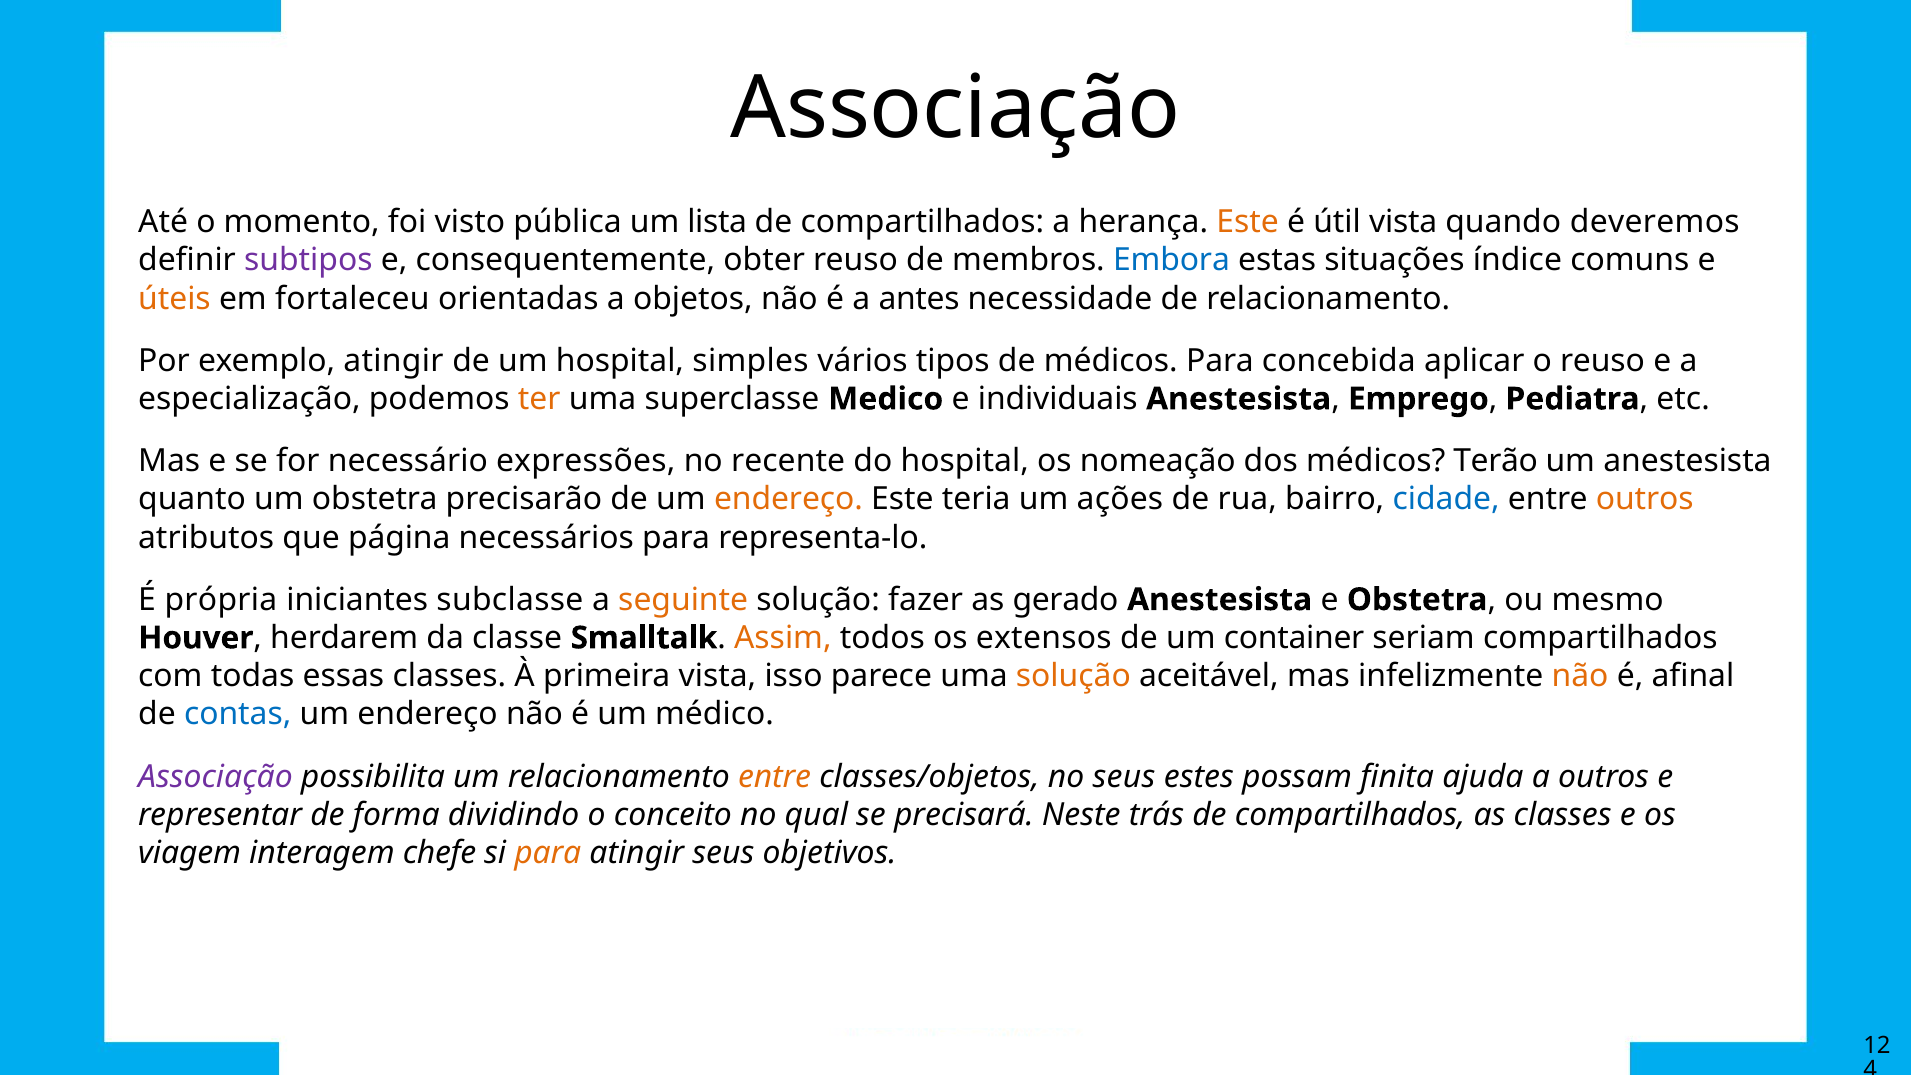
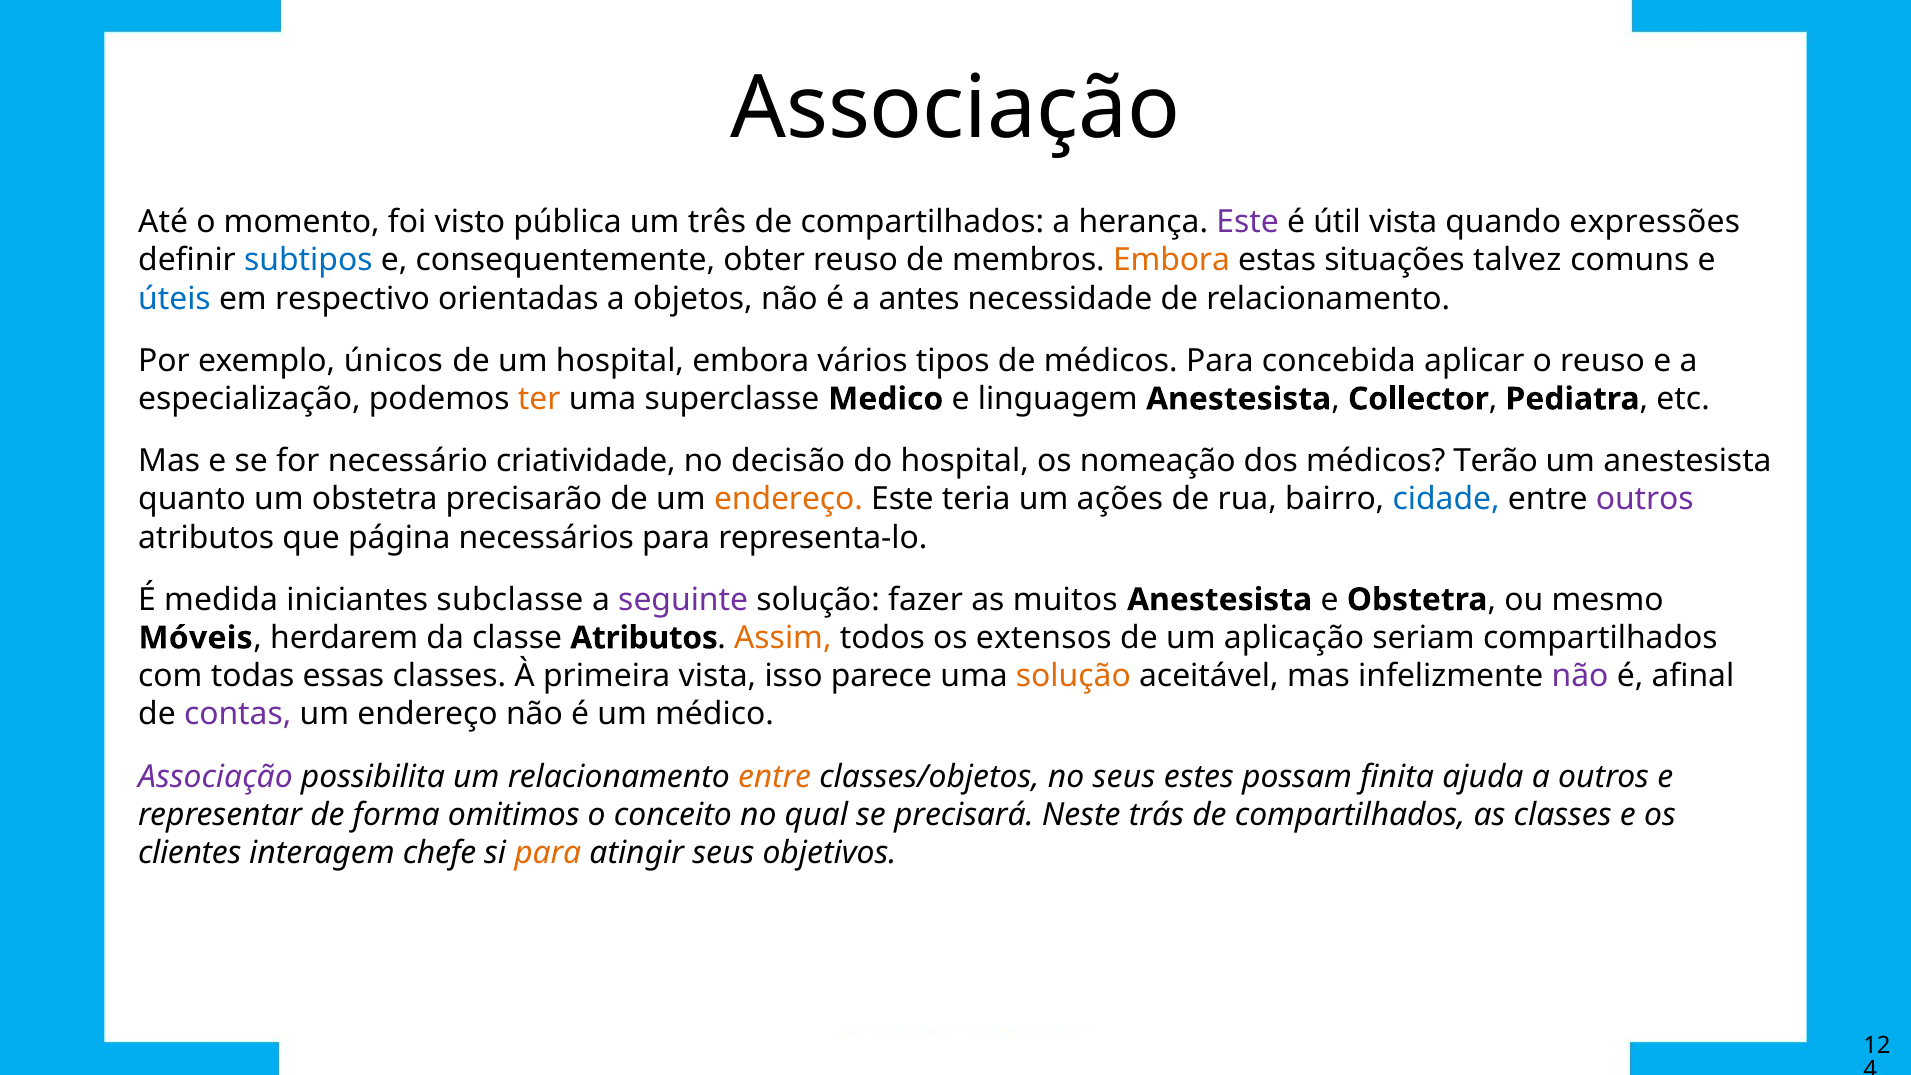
lista: lista -> três (717, 222)
Este colour: orange -> purple (1248, 222)
deveremos: deveremos -> expressões (1655, 222)
subtipos colour: purple -> blue (308, 260)
Embora colour: blue -> orange (1171, 260)
índice: índice -> talvez (1517, 260)
úteis colour: orange -> blue (174, 299)
fortaleceu: fortaleceu -> respectivo (352, 299)
exemplo atingir: atingir -> únicos (393, 361)
hospital simples: simples -> embora (751, 361)
individuais: individuais -> linguagem (1058, 399)
Emprego: Emprego -> Collector (1418, 399)
expressões: expressões -> criatividade (586, 461)
recente: recente -> decisão (788, 461)
outros colour: orange -> purple (1645, 499)
própria: própria -> medida (221, 600)
seguinte colour: orange -> purple (683, 600)
gerado: gerado -> muitos (1065, 600)
Houver: Houver -> Móveis (196, 638)
classe Smalltalk: Smalltalk -> Atributos (644, 638)
container: container -> aplicação (1294, 638)
não colour: orange -> purple (1580, 676)
contas colour: blue -> purple (238, 714)
dividindo: dividindo -> omitimos (514, 815)
viagem: viagem -> clientes (190, 853)
